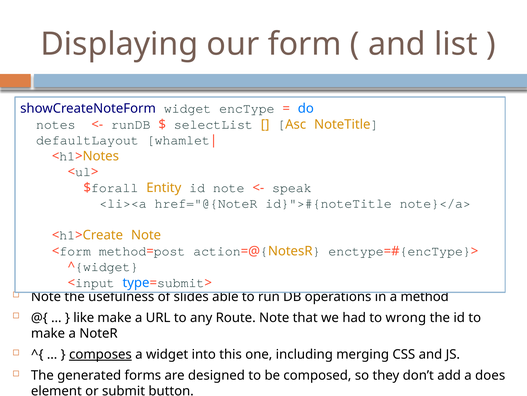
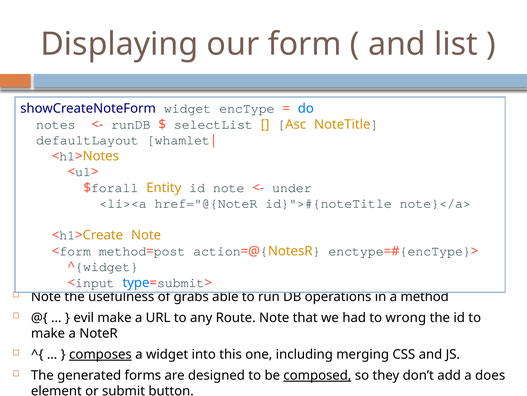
speak: speak -> under (292, 187)
slides: slides -> grabs (191, 296)
like: like -> evil (84, 317)
composed underline: none -> present (317, 375)
